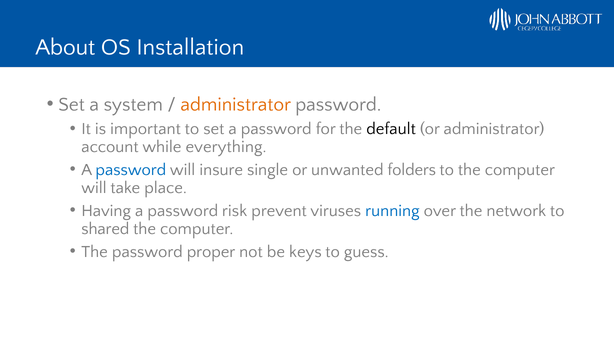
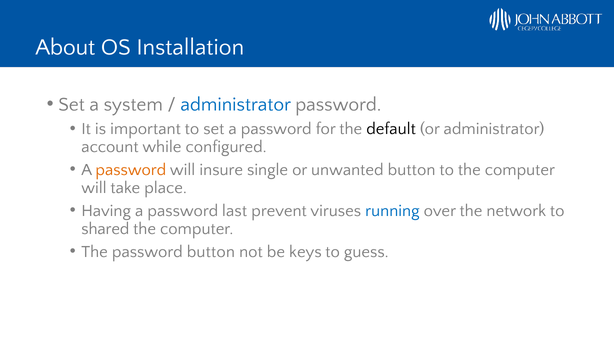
administrator colour: orange -> blue (236, 104)
everything: everything -> configured (226, 147)
password colour: blue -> orange (131, 170)
unwanted folders: folders -> button (412, 170)
risk: risk -> last (235, 211)
password proper: proper -> button (211, 252)
